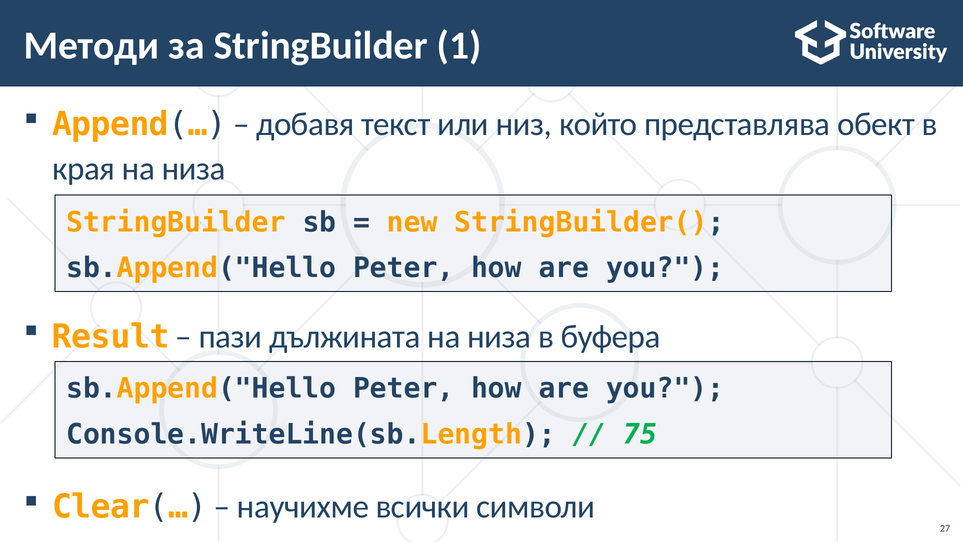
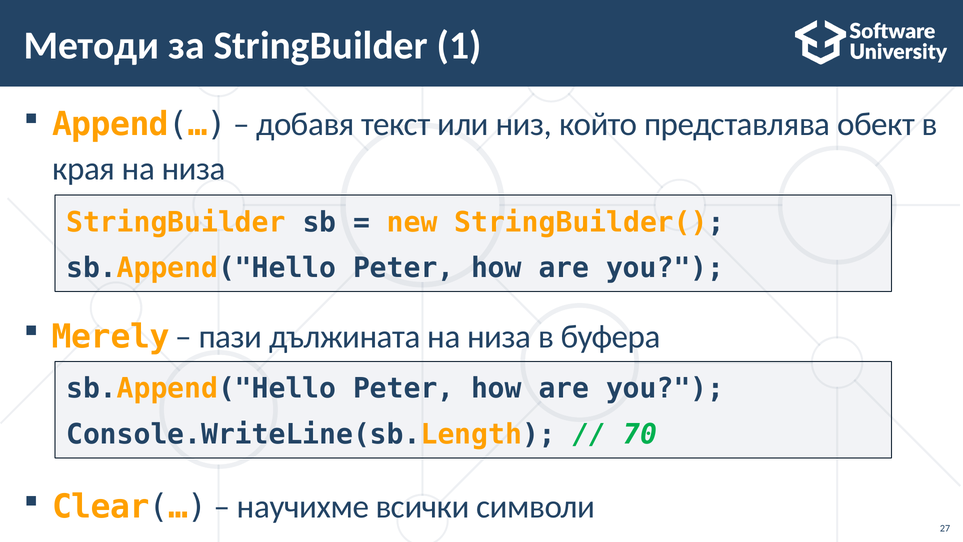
Result: Result -> Merely (111, 336)
75: 75 -> 70 (640, 434)
